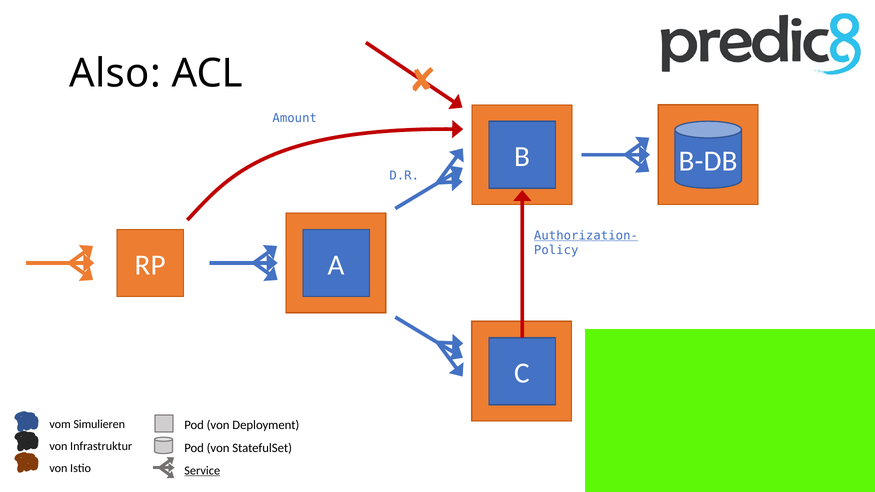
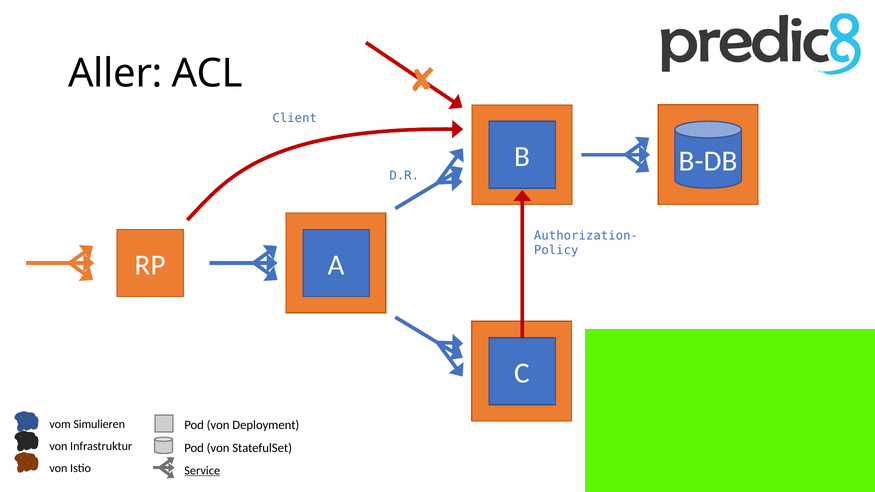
Also: Also -> Aller (115, 74)
Amount: Amount -> Client (295, 118)
Authorization- underline: present -> none (586, 236)
